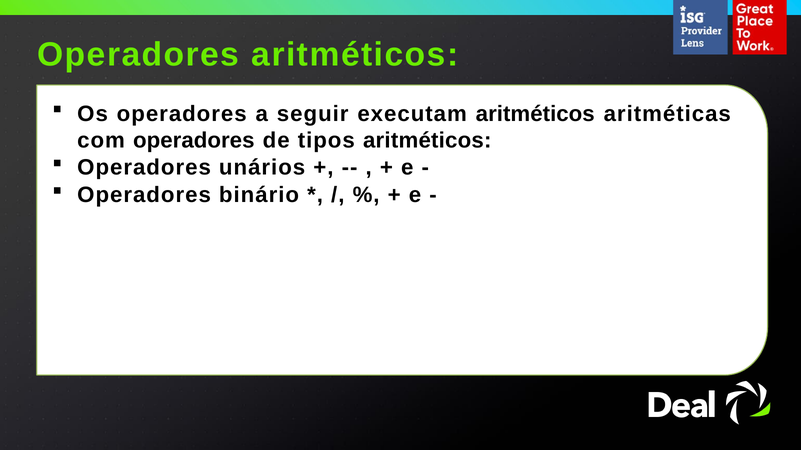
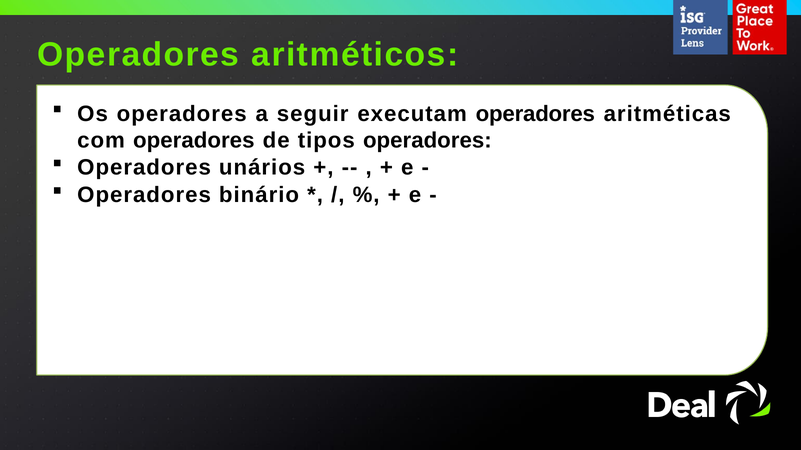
executam aritméticos: aritméticos -> operadores (535, 114)
tipos aritméticos: aritméticos -> operadores (427, 141)
